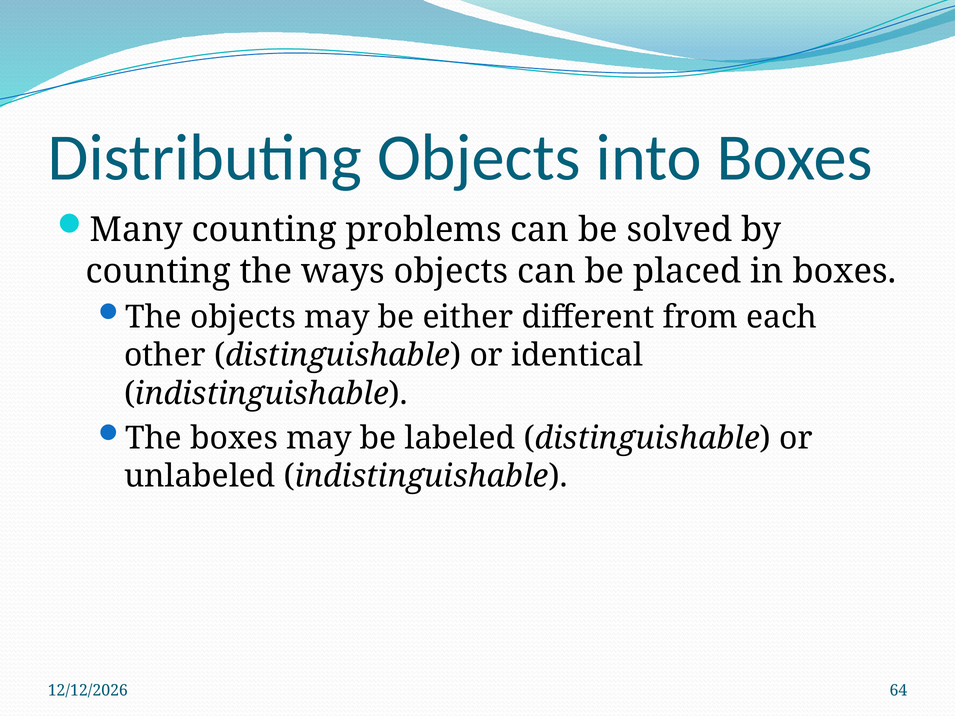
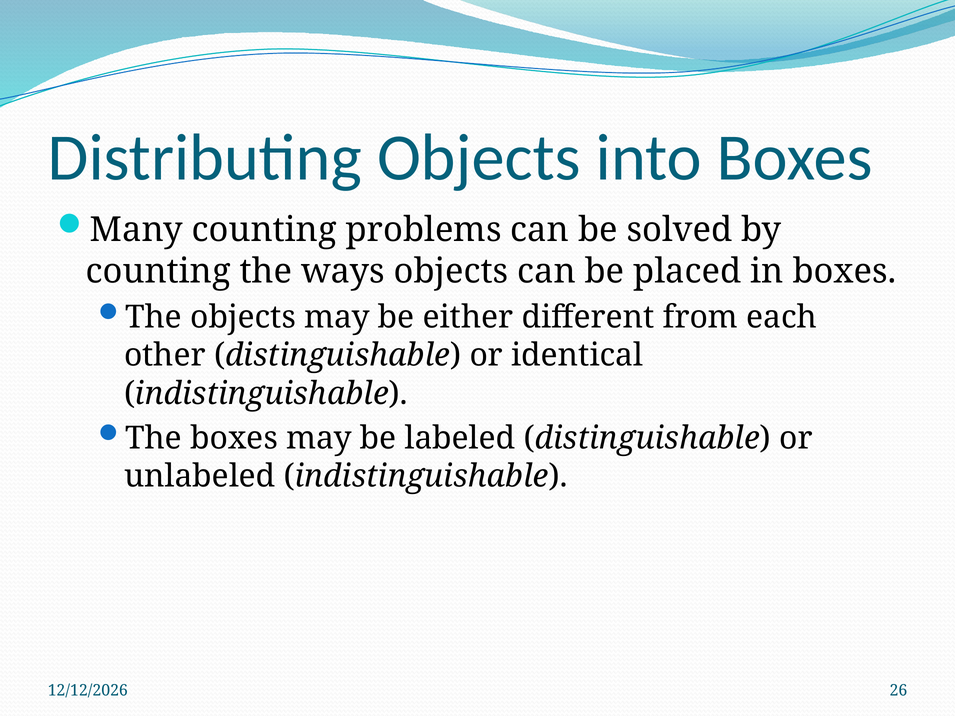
64: 64 -> 26 (898, 691)
